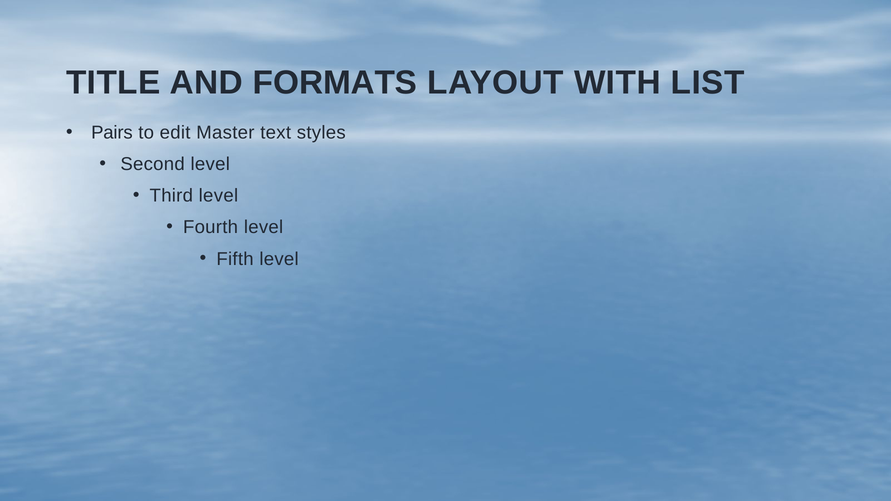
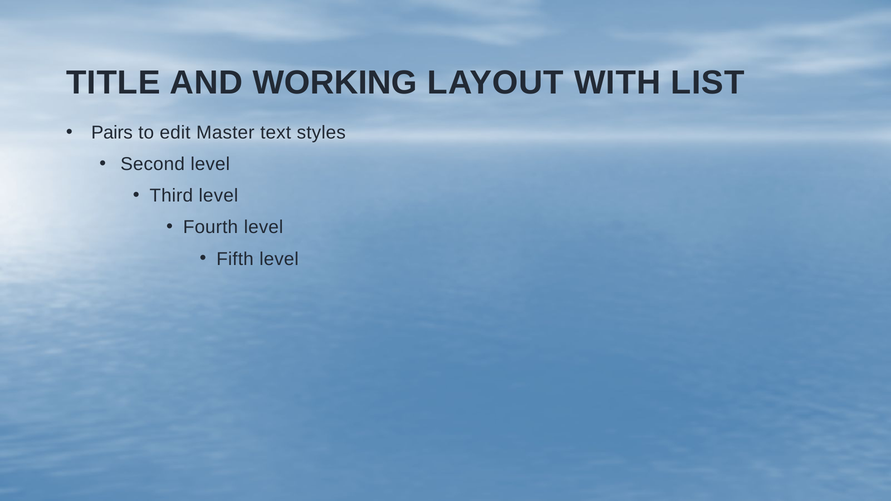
FORMATS: FORMATS -> WORKING (335, 83)
